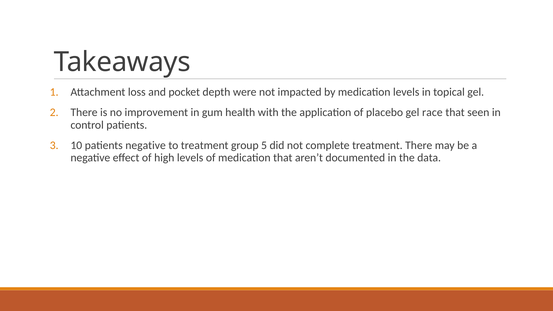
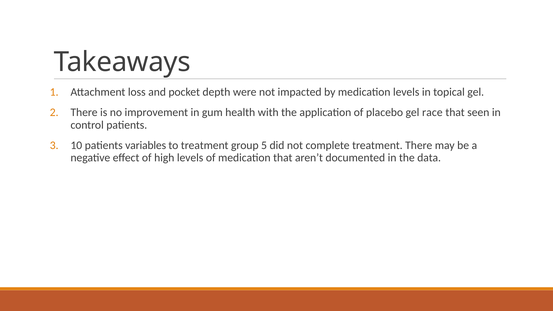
patients negative: negative -> variables (146, 145)
